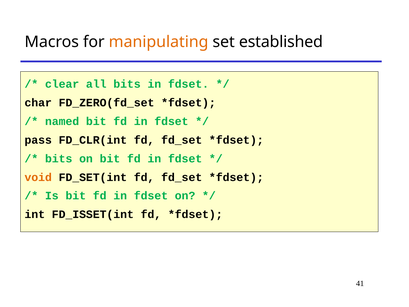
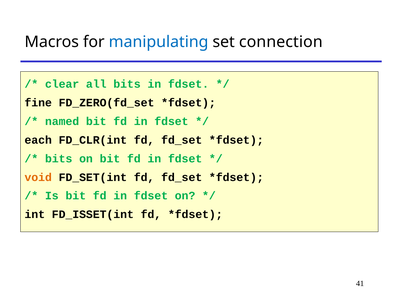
manipulating colour: orange -> blue (159, 42)
established: established -> connection (281, 42)
char: char -> fine (38, 103)
pass: pass -> each (38, 140)
